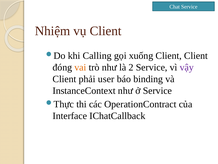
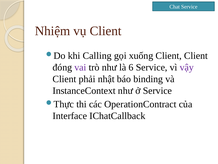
vai colour: orange -> purple (80, 67)
2: 2 -> 6 (131, 67)
user: user -> nhật (106, 79)
